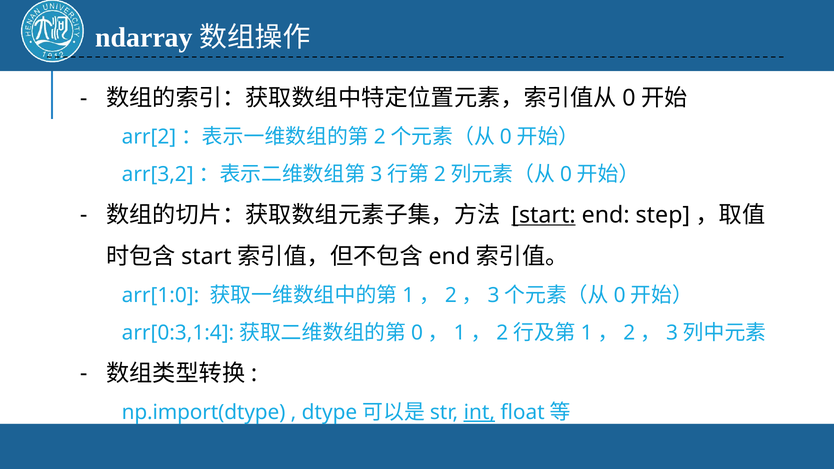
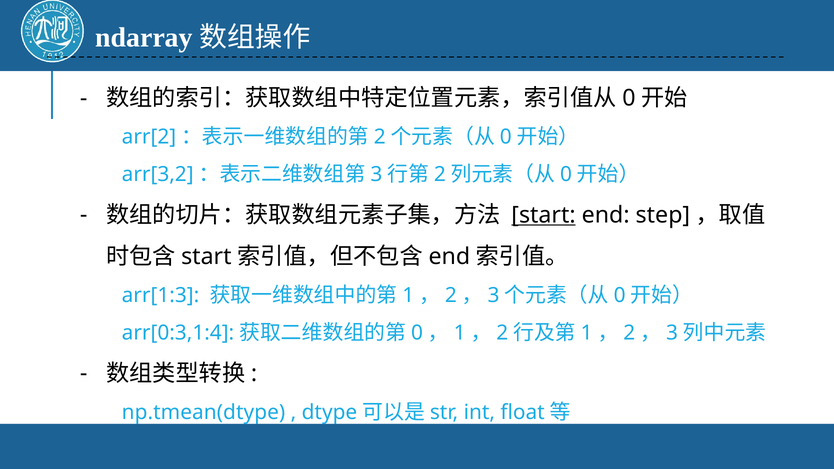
arr[1:0: arr[1:0 -> arr[1:3 (160, 296)
np.import(dtype: np.import(dtype -> np.tmean(dtype (203, 412)
int underline: present -> none (479, 412)
